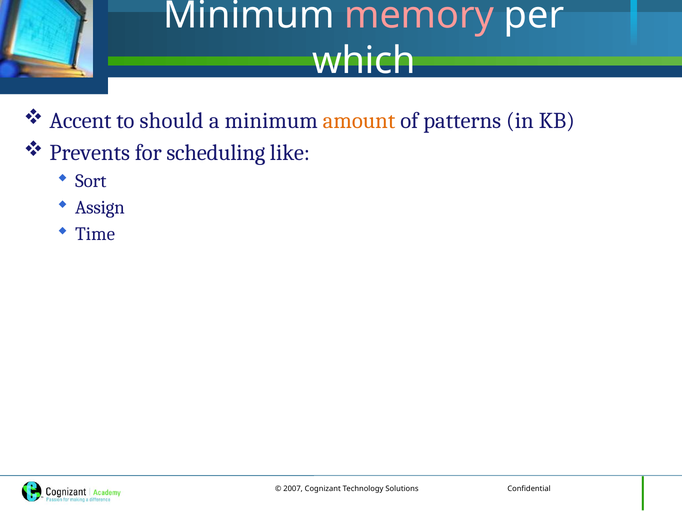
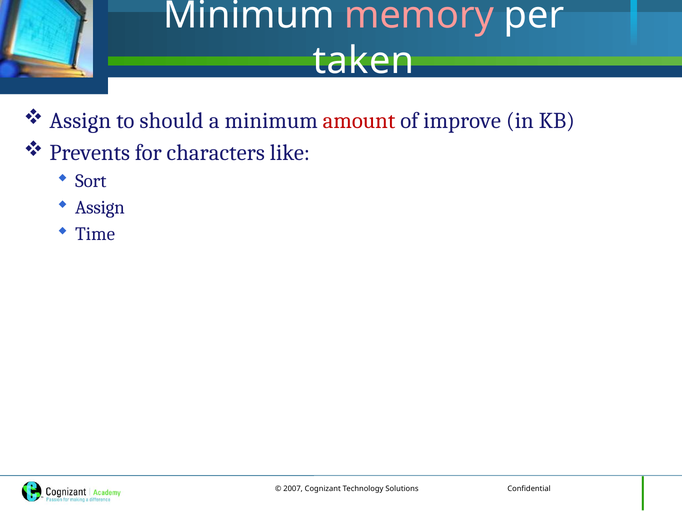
which: which -> taken (364, 61)
Accent: Accent -> Assign (80, 121)
amount colour: orange -> red (359, 121)
patterns: patterns -> improve (462, 121)
scheduling: scheduling -> characters (216, 153)
